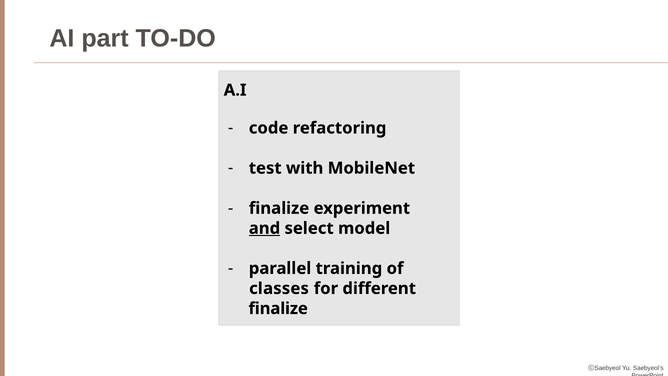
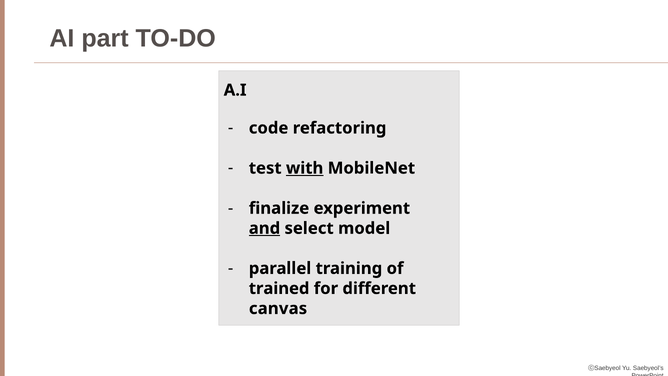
with underline: none -> present (305, 168)
classes: classes -> trained (279, 288)
finalize: finalize -> canvas (278, 308)
